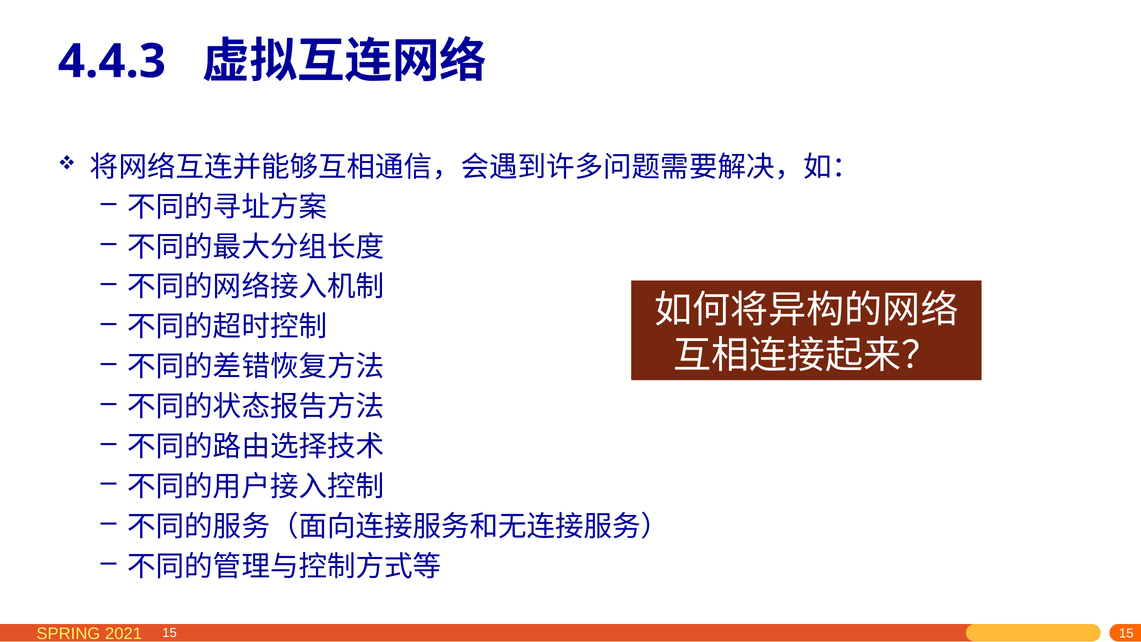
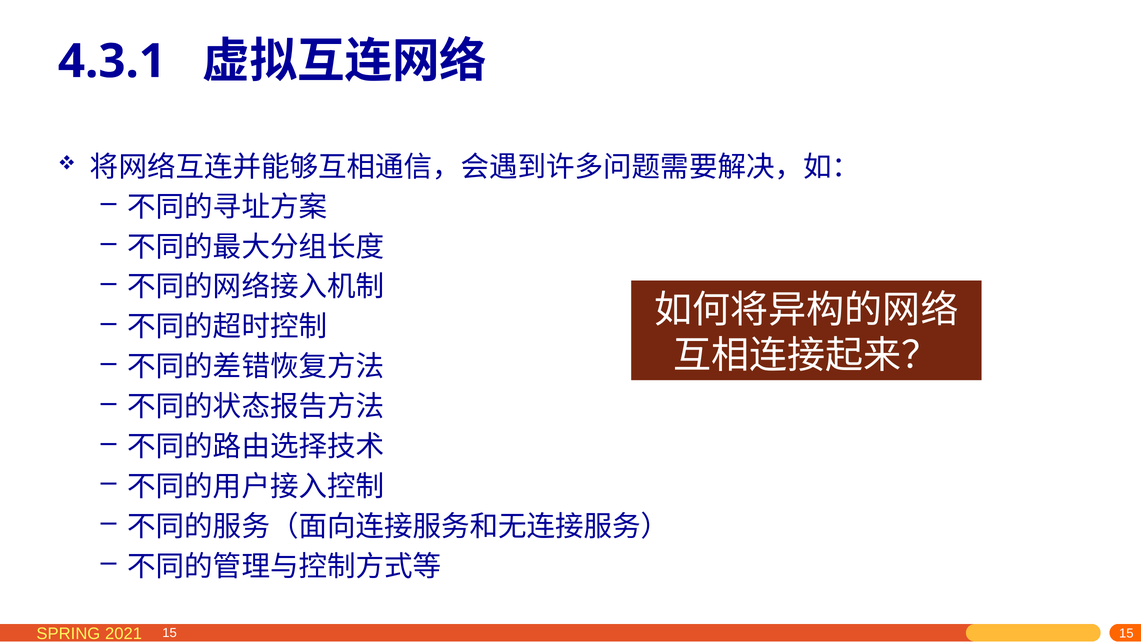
4.4.3: 4.4.3 -> 4.3.1 (112, 61)
